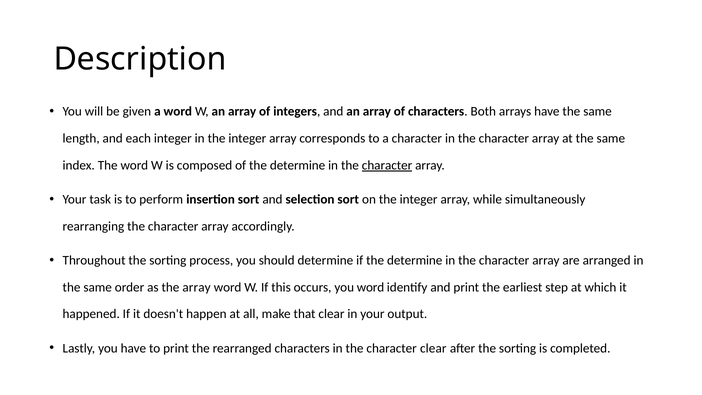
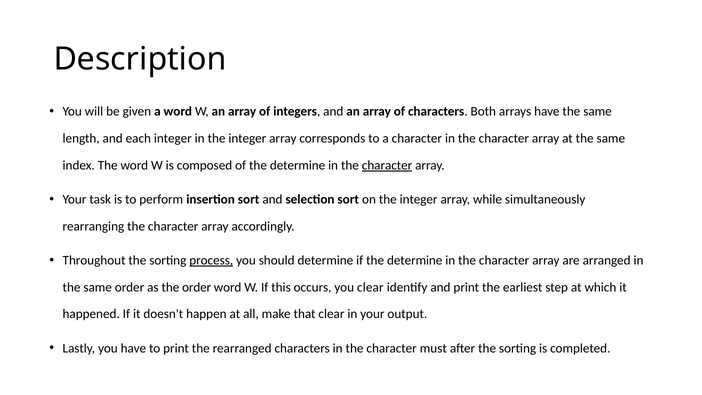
process underline: none -> present (211, 260)
the array: array -> order (197, 287)
you word: word -> clear (370, 287)
character clear: clear -> must (433, 348)
